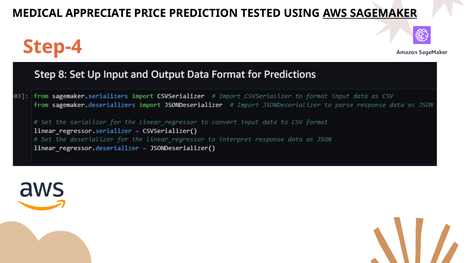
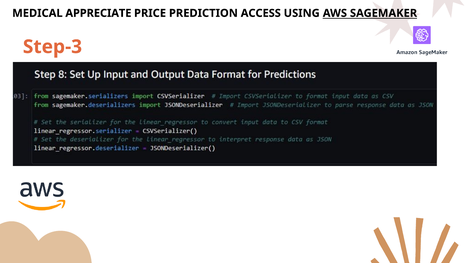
TESTED: TESTED -> ACCESS (261, 13)
Step-4: Step-4 -> Step-3 (52, 47)
